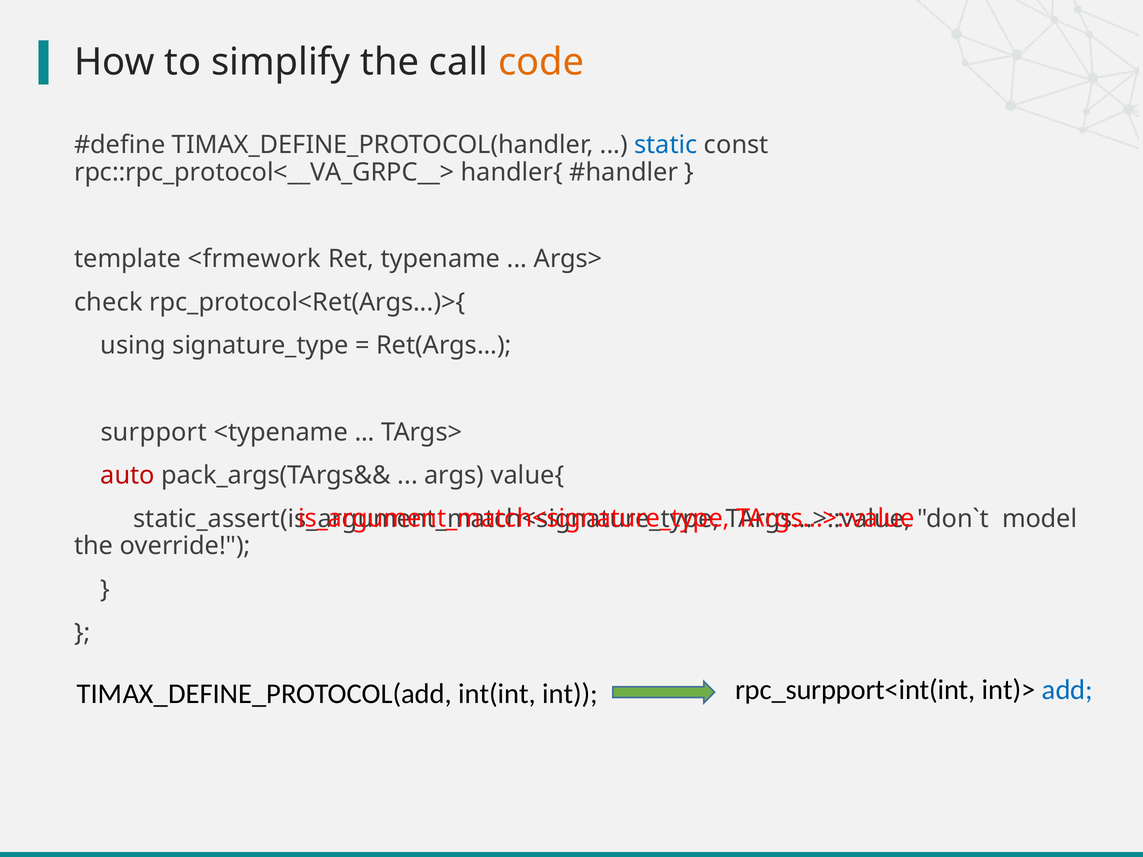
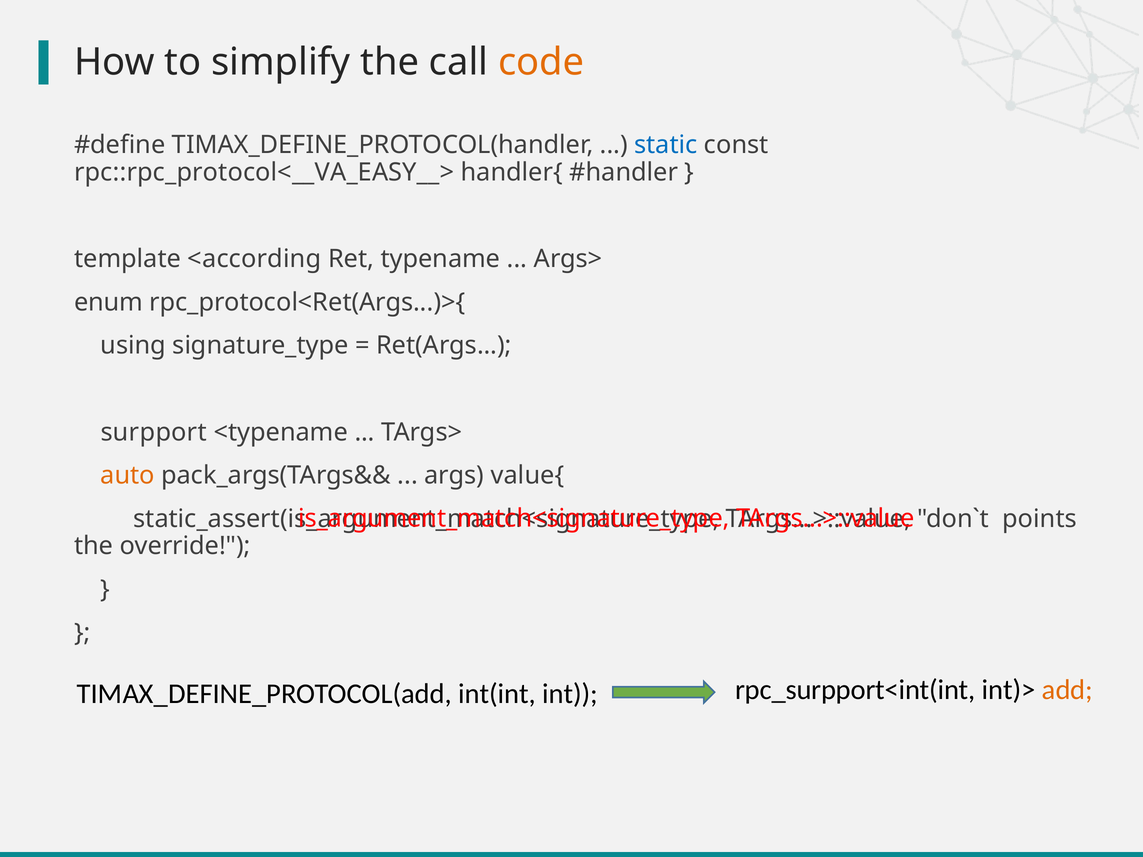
rpc::rpc_protocol<__VA_GRPC__>: rpc::rpc_protocol<__VA_GRPC__> -> rpc::rpc_protocol<__VA_EASY__> (264, 173)
<frmework: <frmework -> <according (254, 259)
check: check -> enum (109, 302)
auto colour: red -> orange (128, 476)
model: model -> points (1039, 519)
add colour: blue -> orange (1067, 690)
